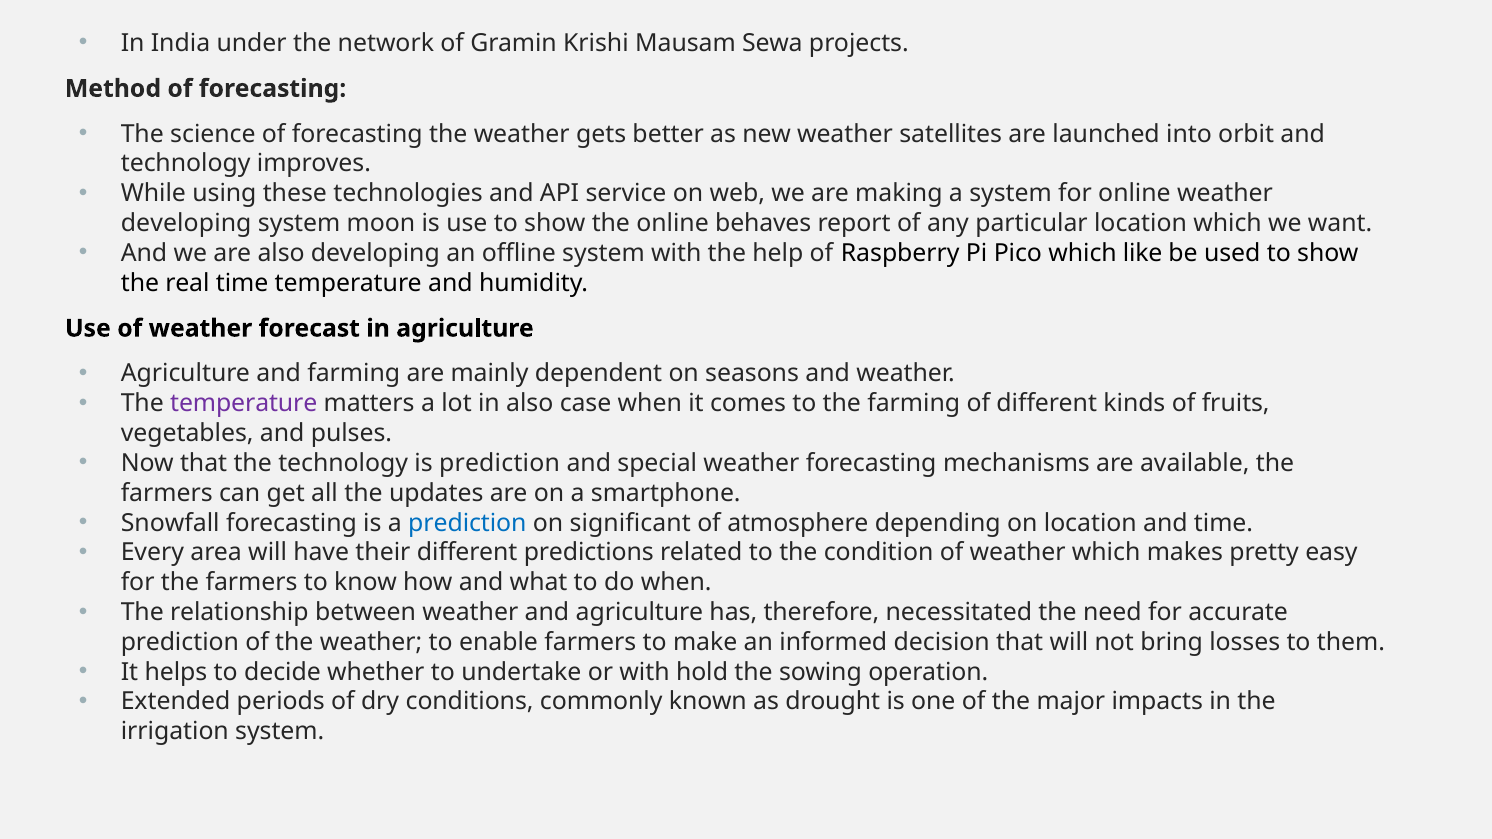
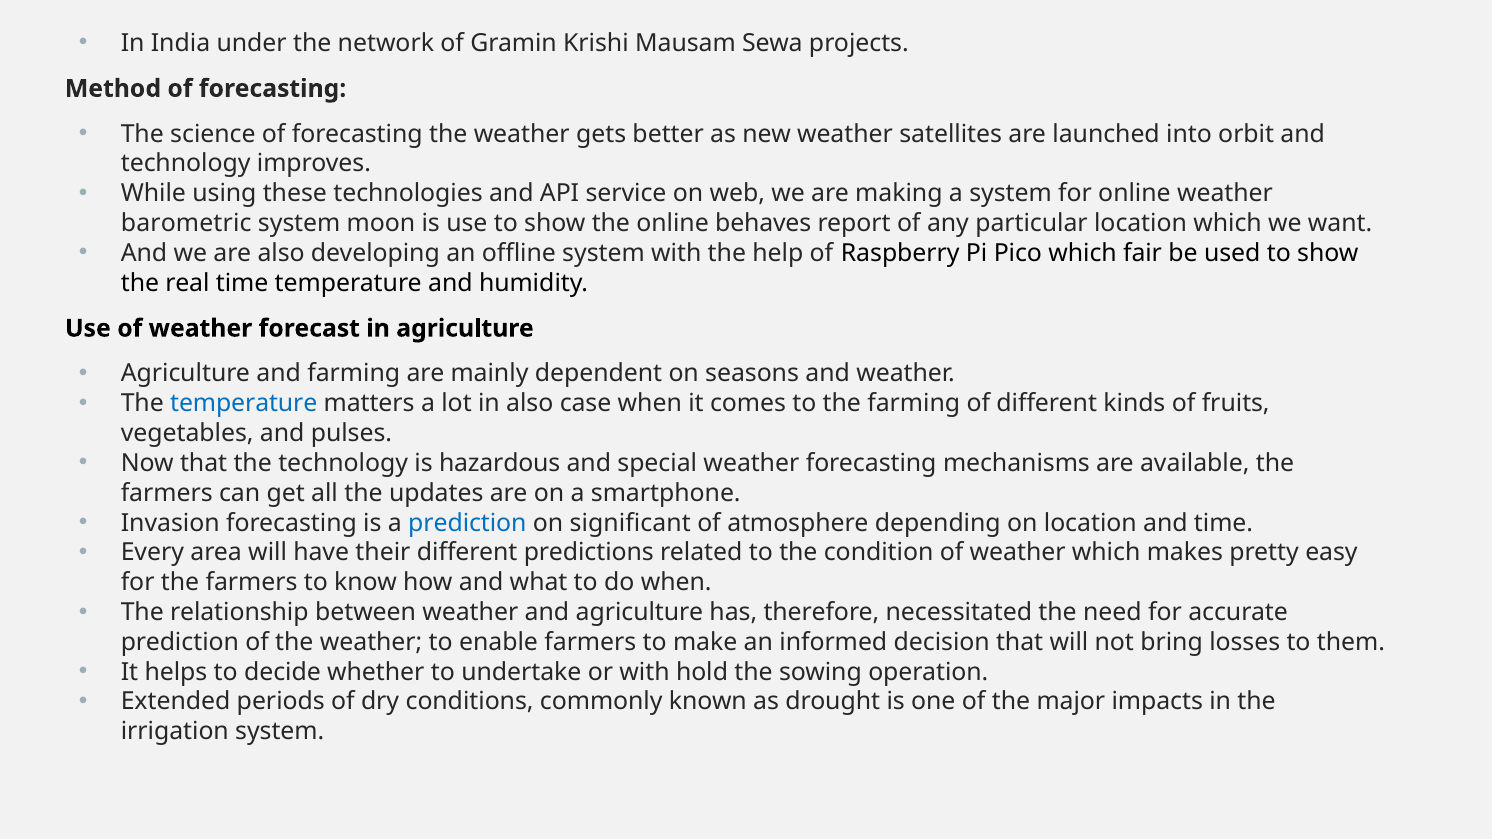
developing: developing -> barometric (186, 223)
like: like -> fair (1143, 253)
temperature colour: purple -> blue (244, 404)
is prediction: prediction -> hazardous (500, 463)
Snowfall: Snowfall -> Invasion (170, 523)
